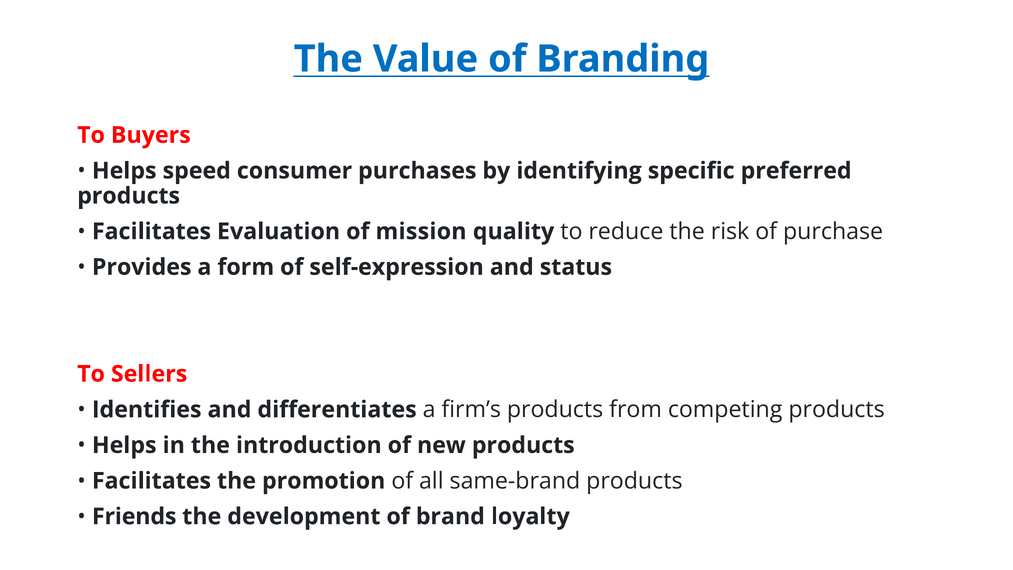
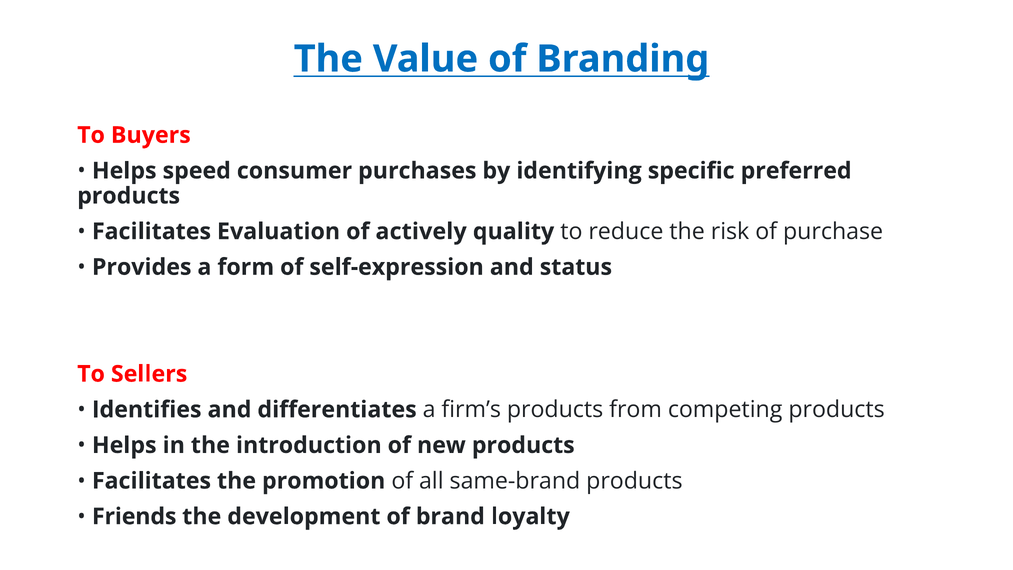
mission: mission -> actively (421, 231)
